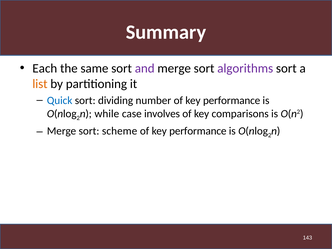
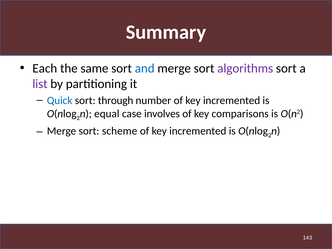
and colour: purple -> blue (145, 68)
list colour: orange -> purple (40, 84)
dividing: dividing -> through (116, 100)
number of key performance: performance -> incremented (232, 100)
while: while -> equal (107, 114)
performance: performance -> incremented (198, 131)
